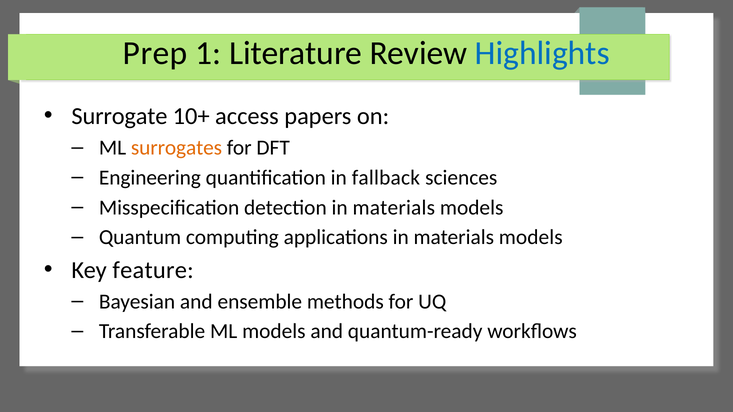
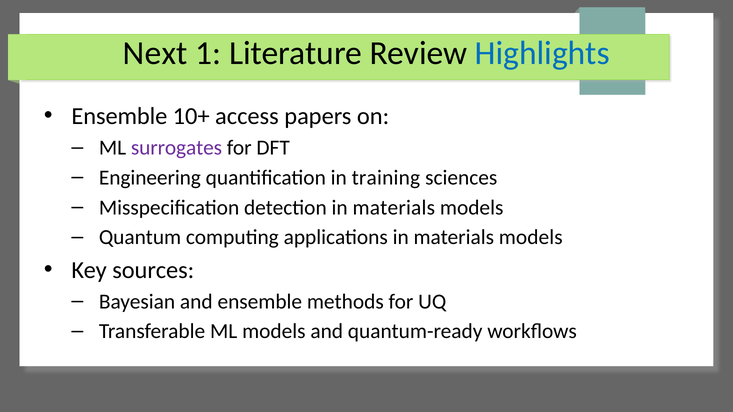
Prep: Prep -> Next (155, 53)
Surrogate: Surrogate -> Ensemble (119, 116)
surrogates colour: orange -> purple (177, 148)
fallback: fallback -> training (386, 178)
feature: feature -> sources (153, 270)
